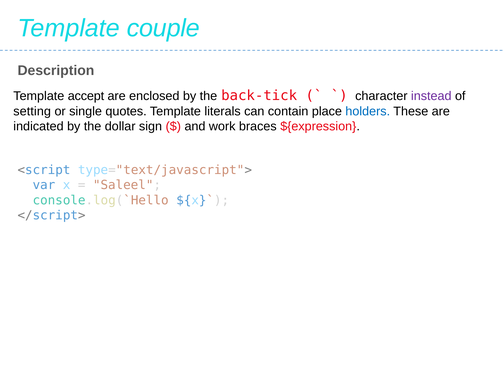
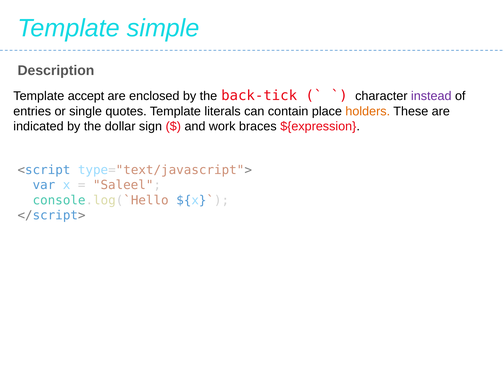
couple: couple -> simple (163, 28)
setting: setting -> entries (32, 112)
holders colour: blue -> orange (368, 112)
